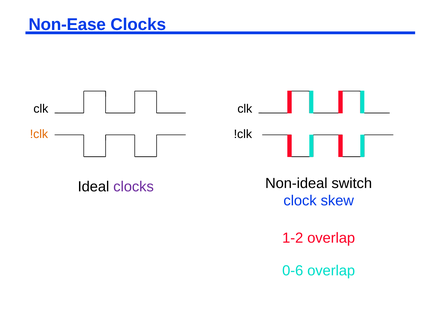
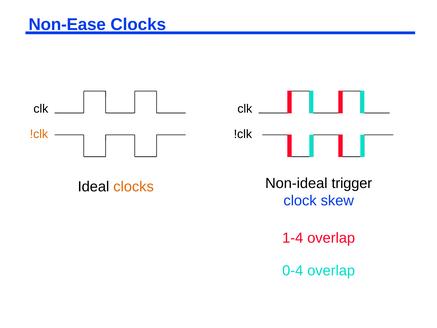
switch: switch -> trigger (352, 183)
clocks colour: purple -> orange (134, 187)
1-2: 1-2 -> 1-4 (293, 238)
0-6: 0-6 -> 0-4 (293, 270)
